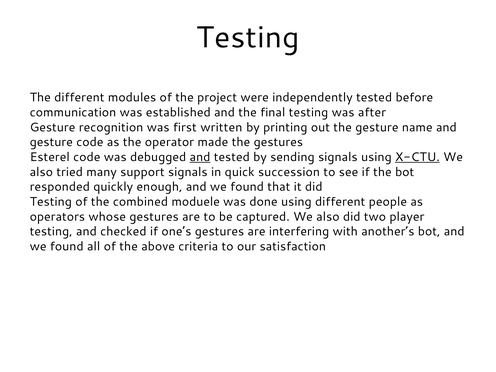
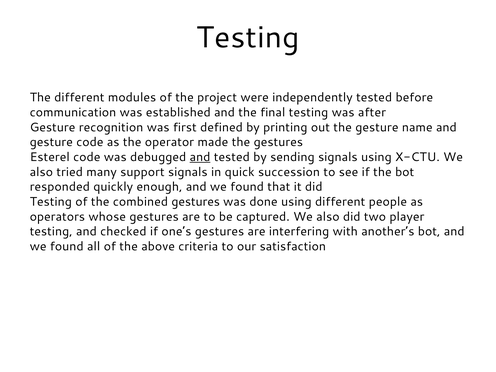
written: written -> defined (221, 127)
X-CTU underline: present -> none (417, 157)
combined moduele: moduele -> gestures (196, 202)
